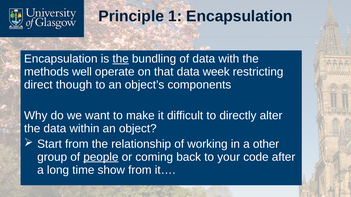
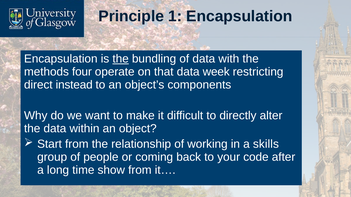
well: well -> four (82, 72)
though: though -> instead (74, 85)
other: other -> skills (266, 144)
people underline: present -> none (101, 157)
